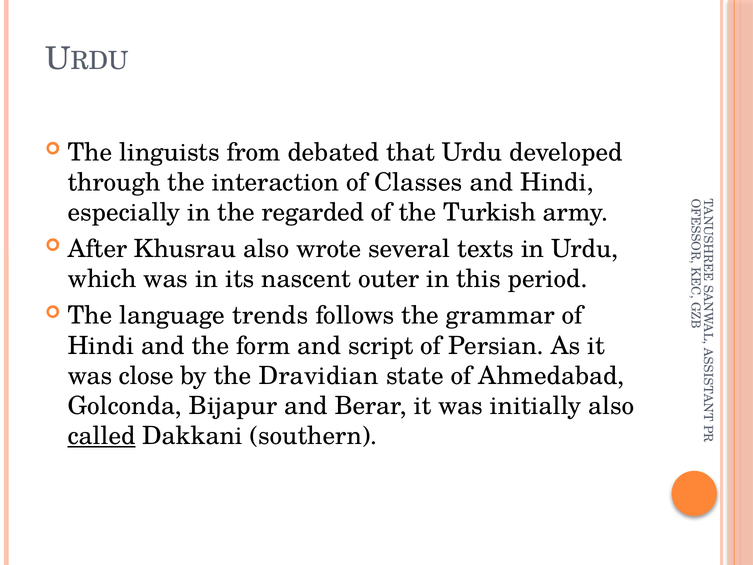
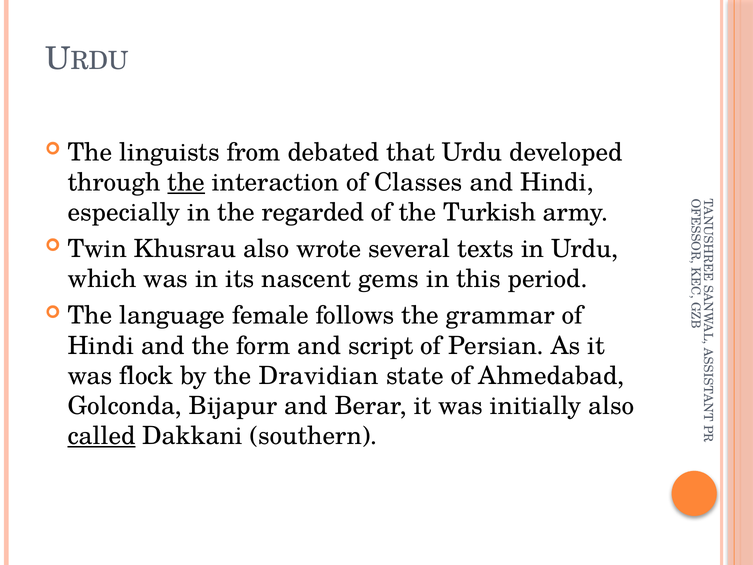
the underline: none -> present (186, 182)
After: After -> Twin (97, 249)
outer: outer -> gems (388, 279)
trends: trends -> female (270, 315)
close: close -> flock (146, 376)
